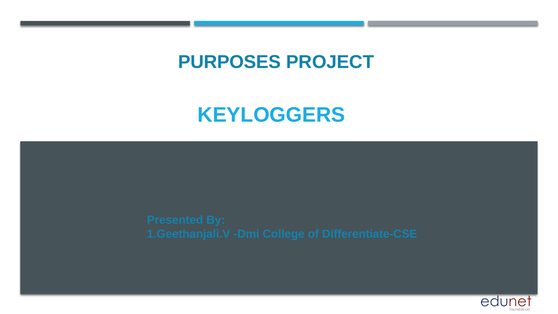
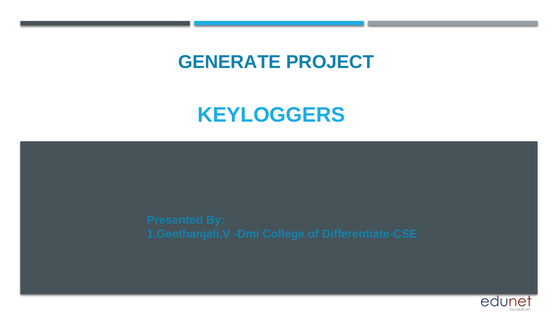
PURPOSES: PURPOSES -> GENERATE (230, 62)
